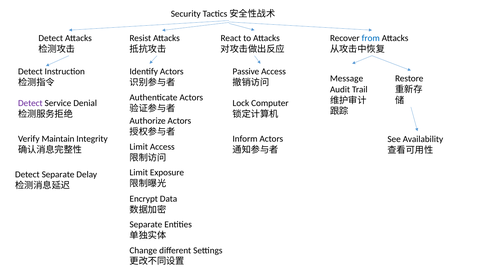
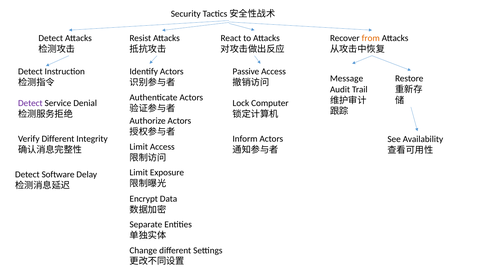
from colour: blue -> orange (371, 38)
Verify Maintain: Maintain -> Different (58, 139)
Detect Separate: Separate -> Software (58, 175)
